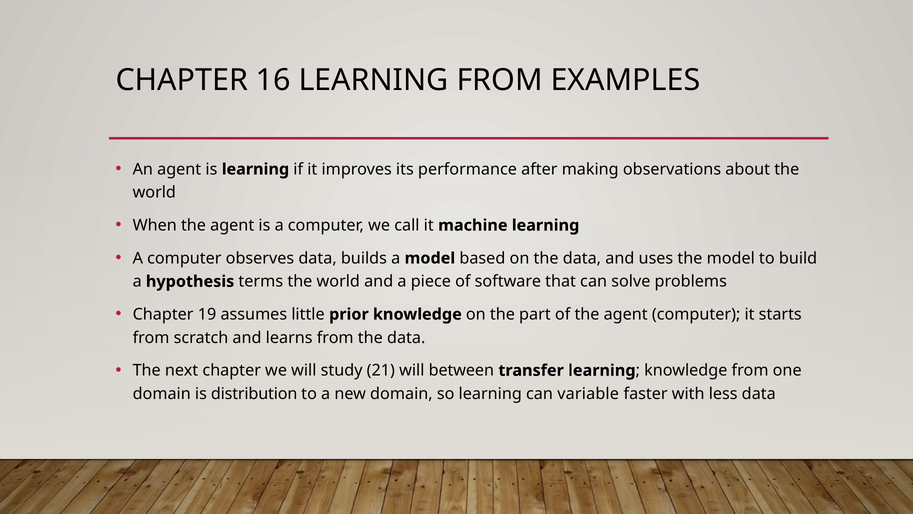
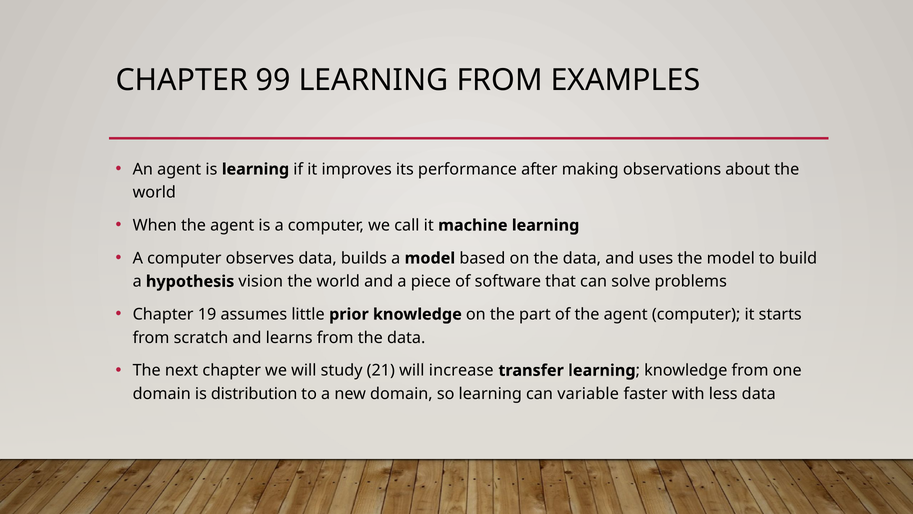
16: 16 -> 99 (273, 80)
terms: terms -> vision (261, 281)
between: between -> increase (461, 370)
